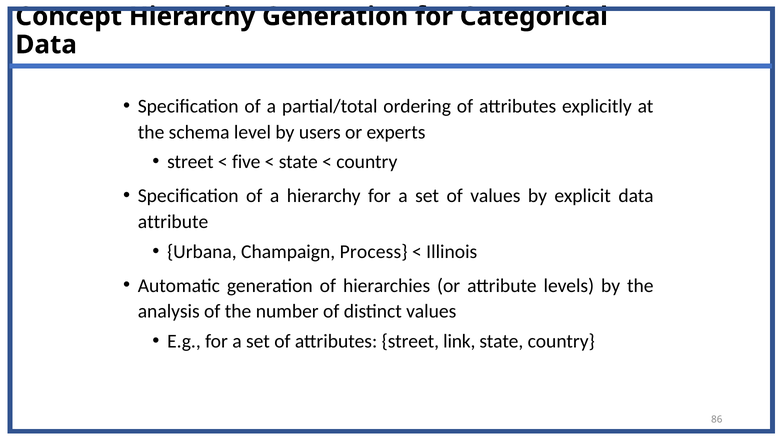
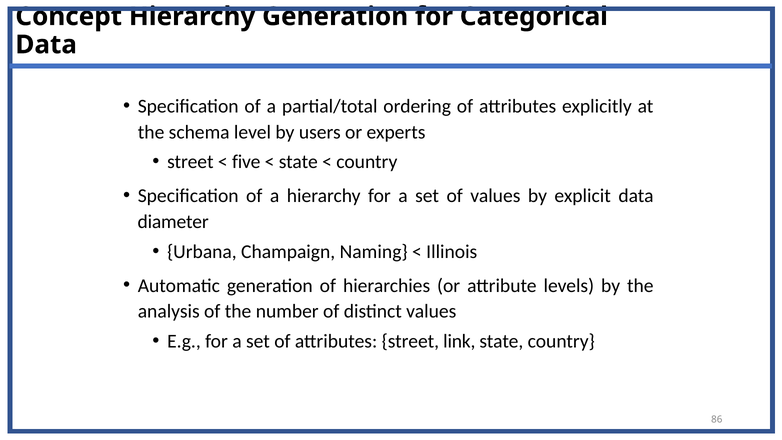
attribute: attribute -> diameter (173, 222)
Process: Process -> Naming (374, 252)
